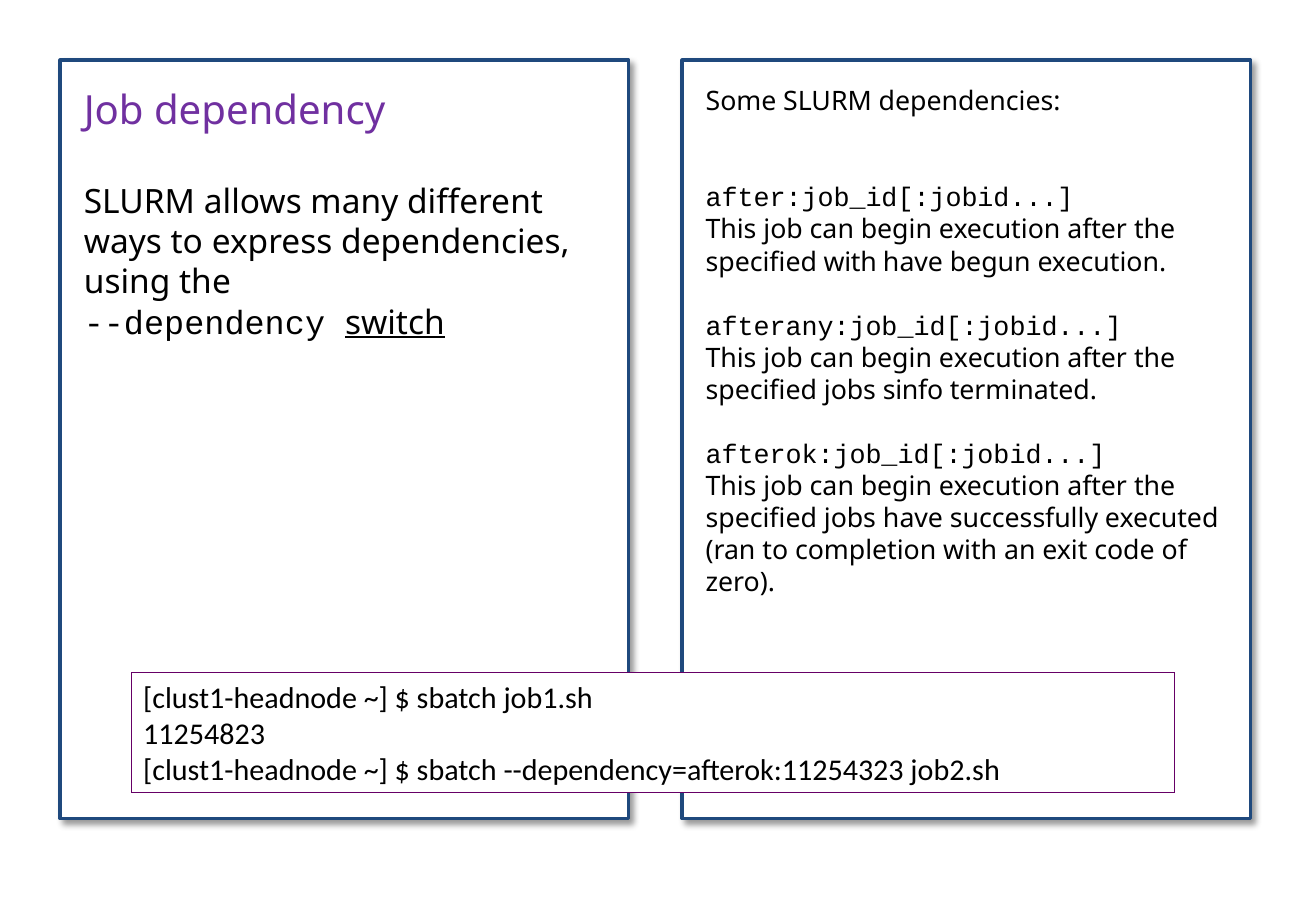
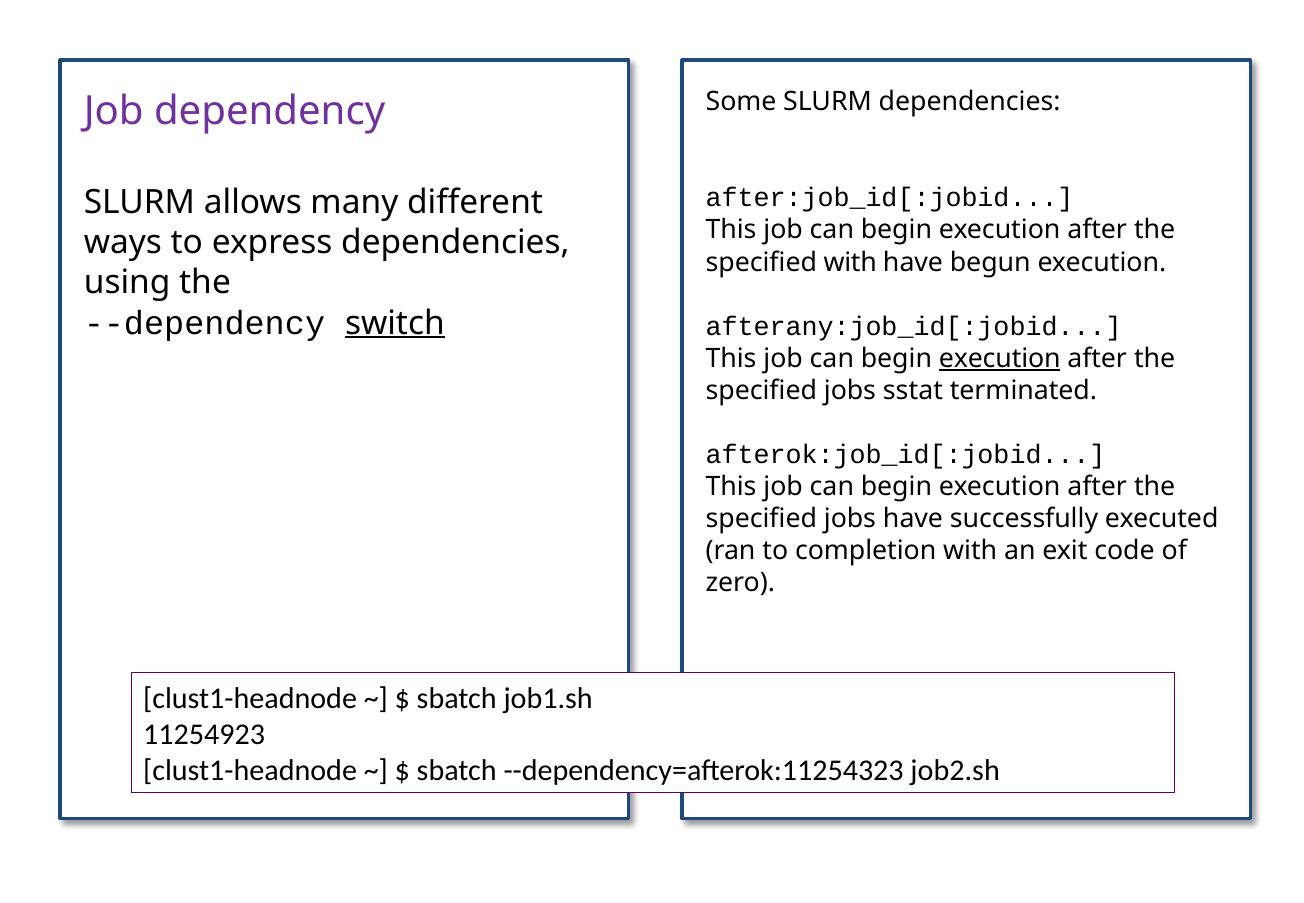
execution underline: none -> present (1000, 358)
sinfo: sinfo -> sstat (913, 390)
11254823: 11254823 -> 11254923 (204, 734)
